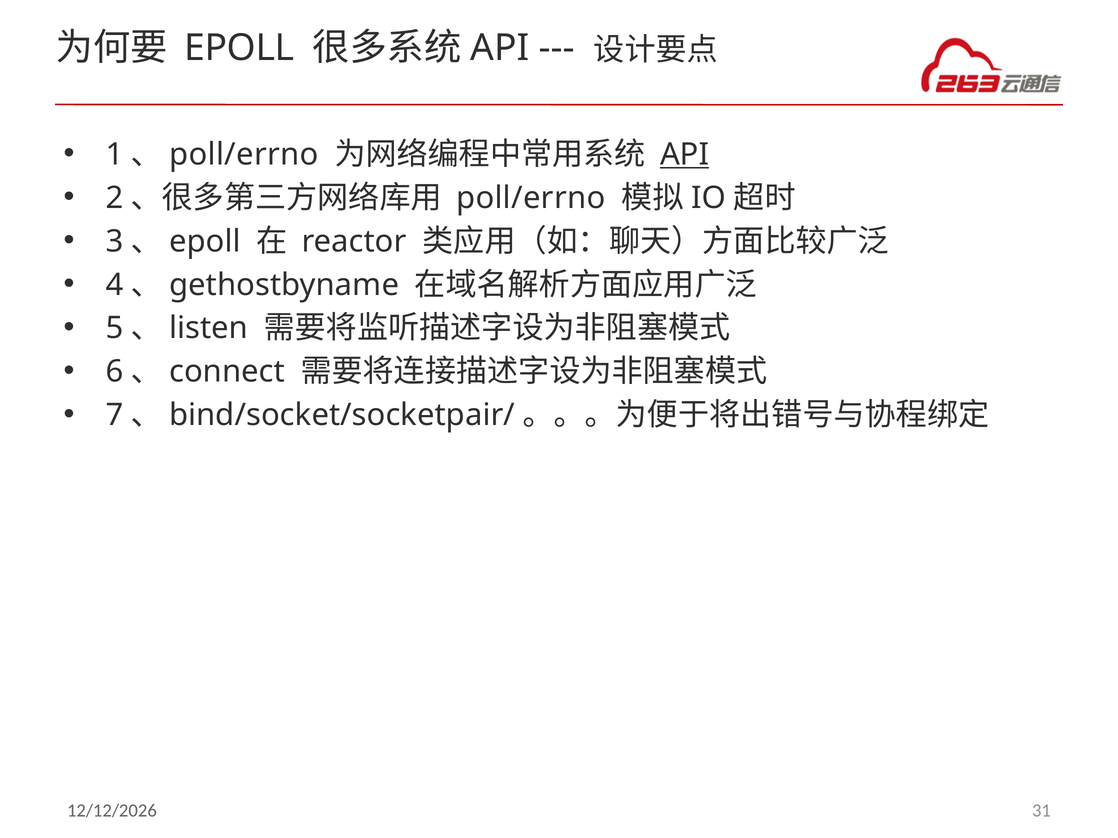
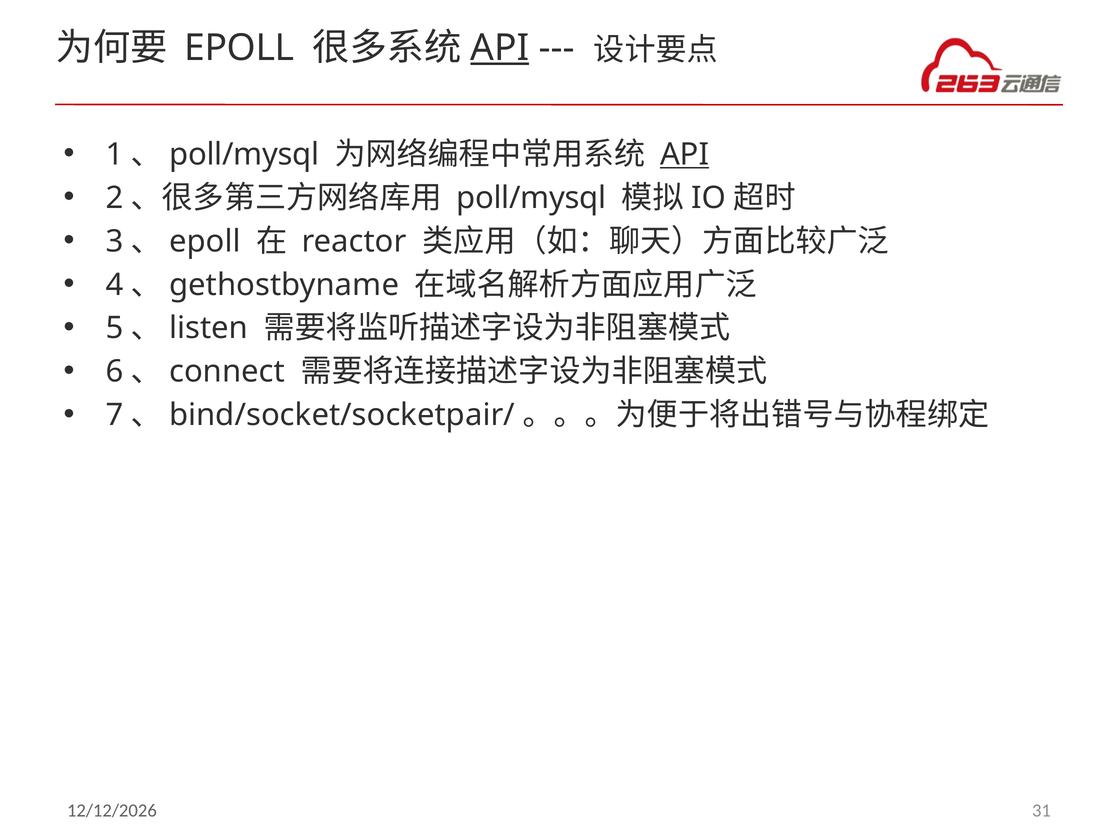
API underline: none -> present (500, 48)
poll/errno: poll/errno -> poll/mysql (244, 154)
poll/errno: poll/errno -> poll/mysql (531, 198)
